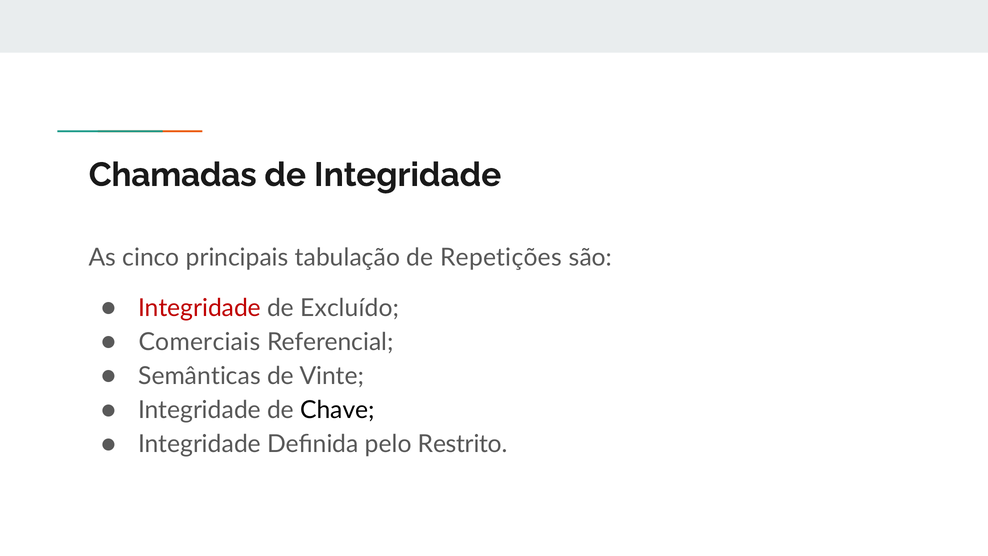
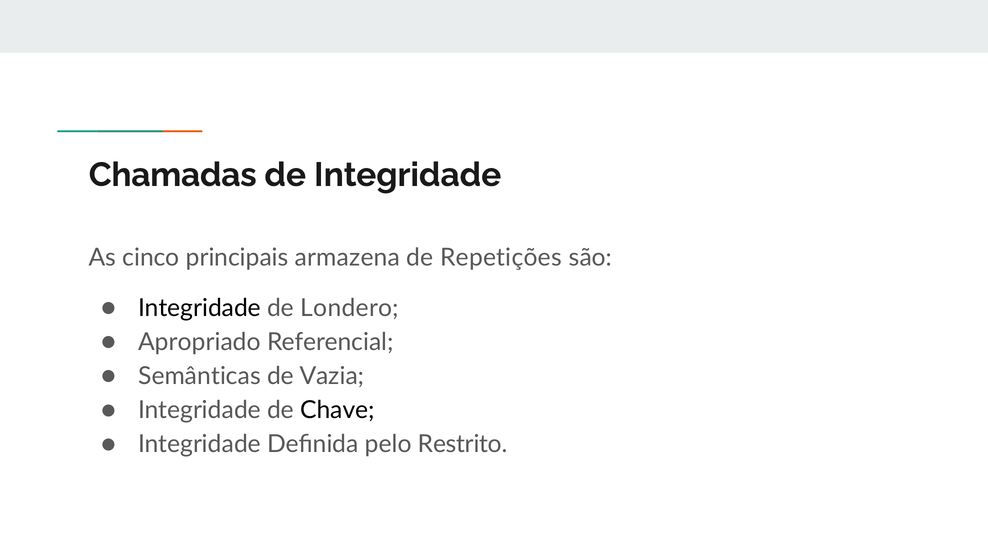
tabulação: tabulação -> armazena (347, 257)
Integridade colour: red -> black (200, 308)
Excluído: Excluído -> Londero (350, 308)
Comerciais: Comerciais -> Apropriado (199, 342)
Vinte: Vinte -> Vazia (332, 376)
